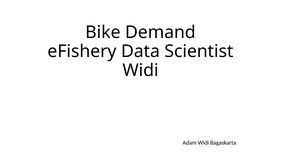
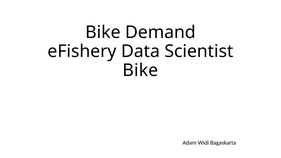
Widi: Widi -> Bike (140, 70)
